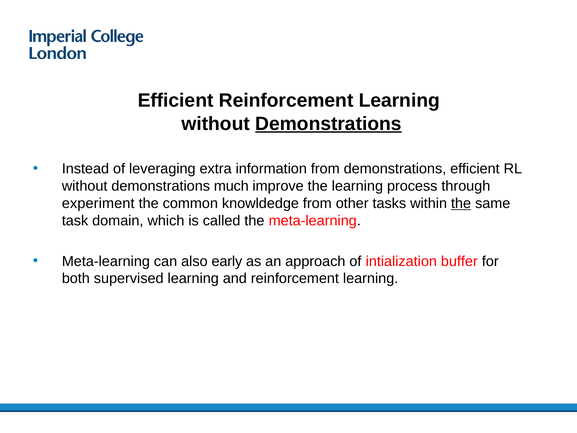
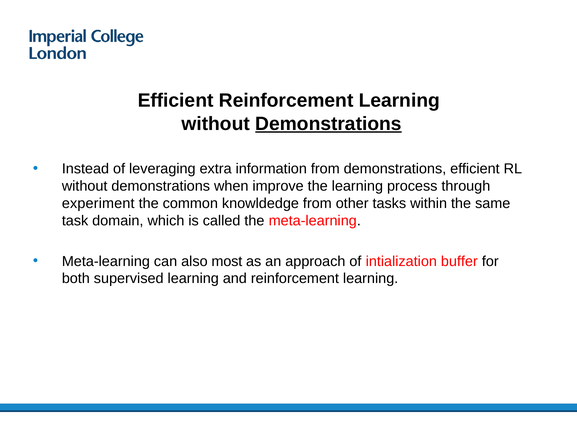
much: much -> when (231, 186)
the underline: present -> none (461, 203)
early: early -> most (227, 261)
